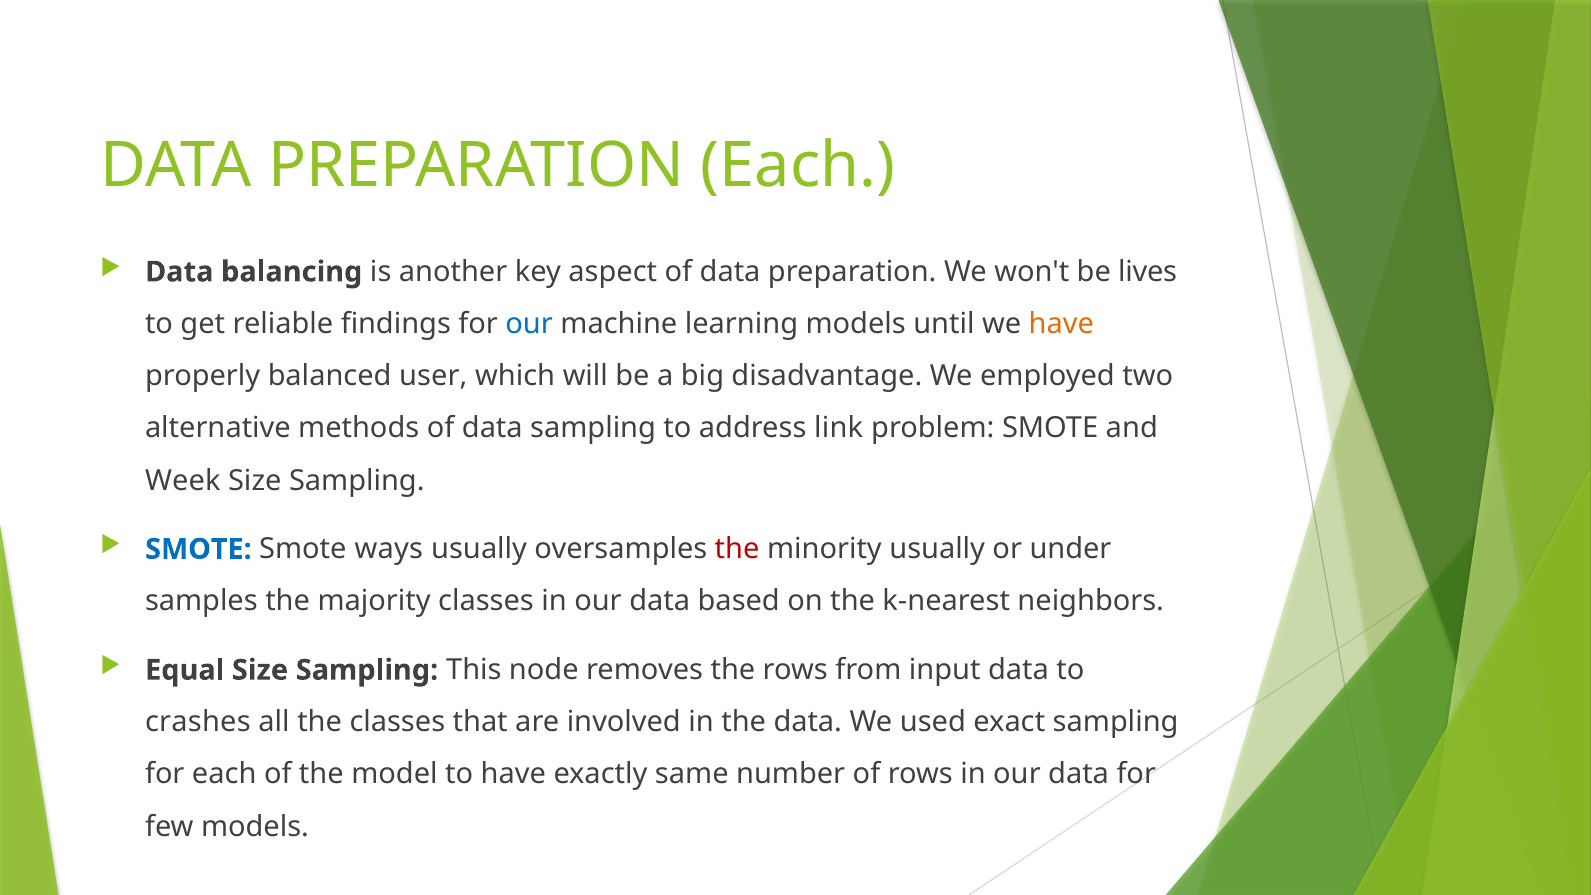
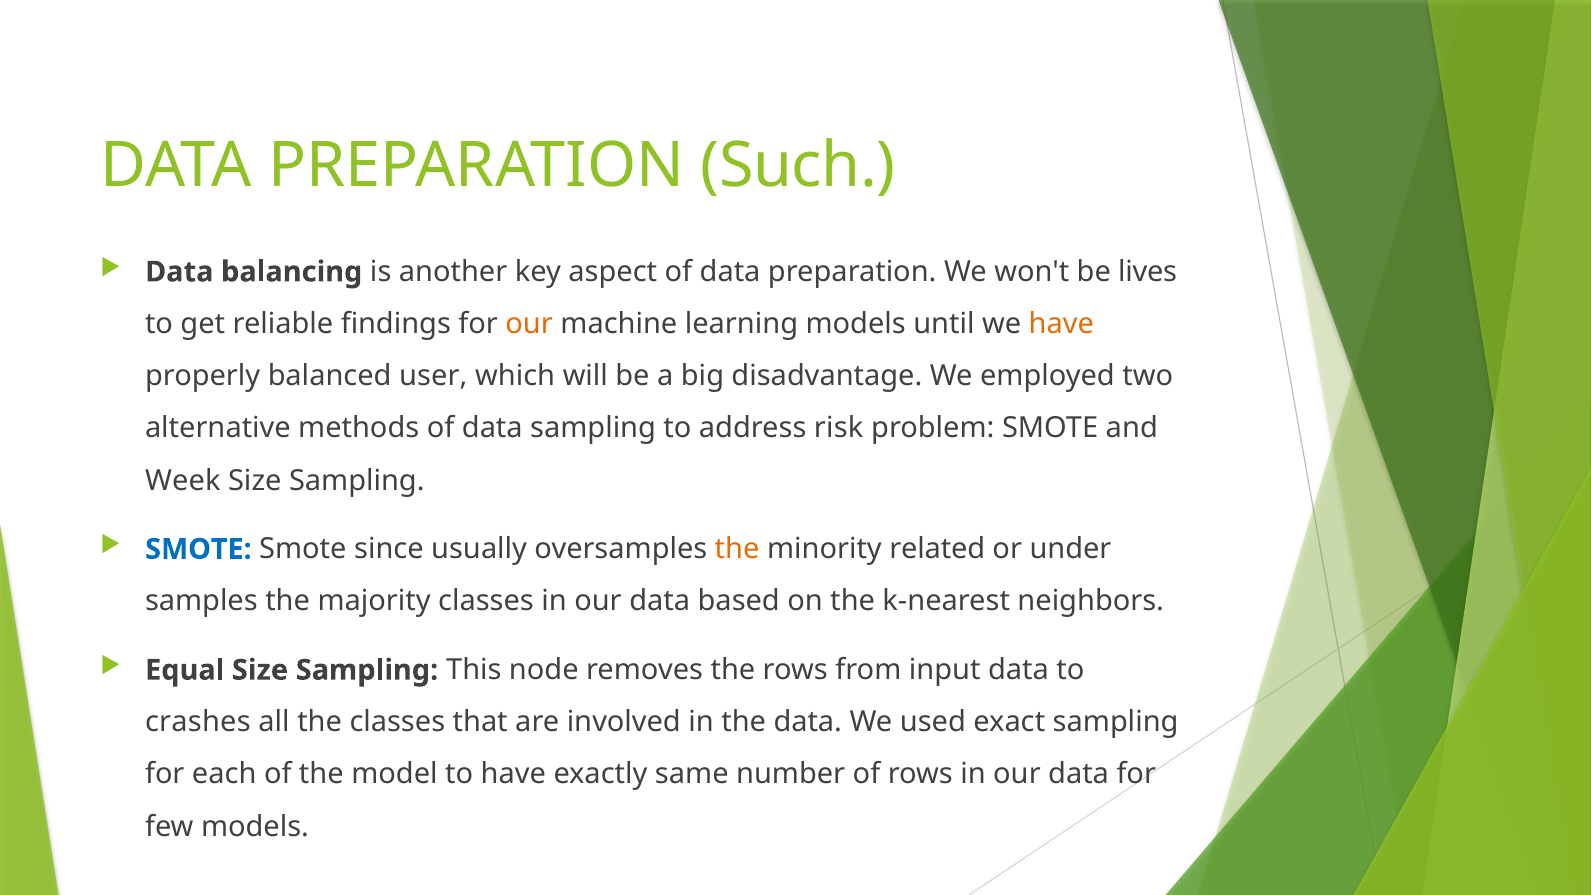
PREPARATION Each: Each -> Such (798, 165)
our colour: blue -> orange (529, 324)
link: link -> risk (839, 428)
ways: ways -> since (389, 549)
the colour: red -> orange (737, 549)
minority usually: usually -> related (937, 549)
